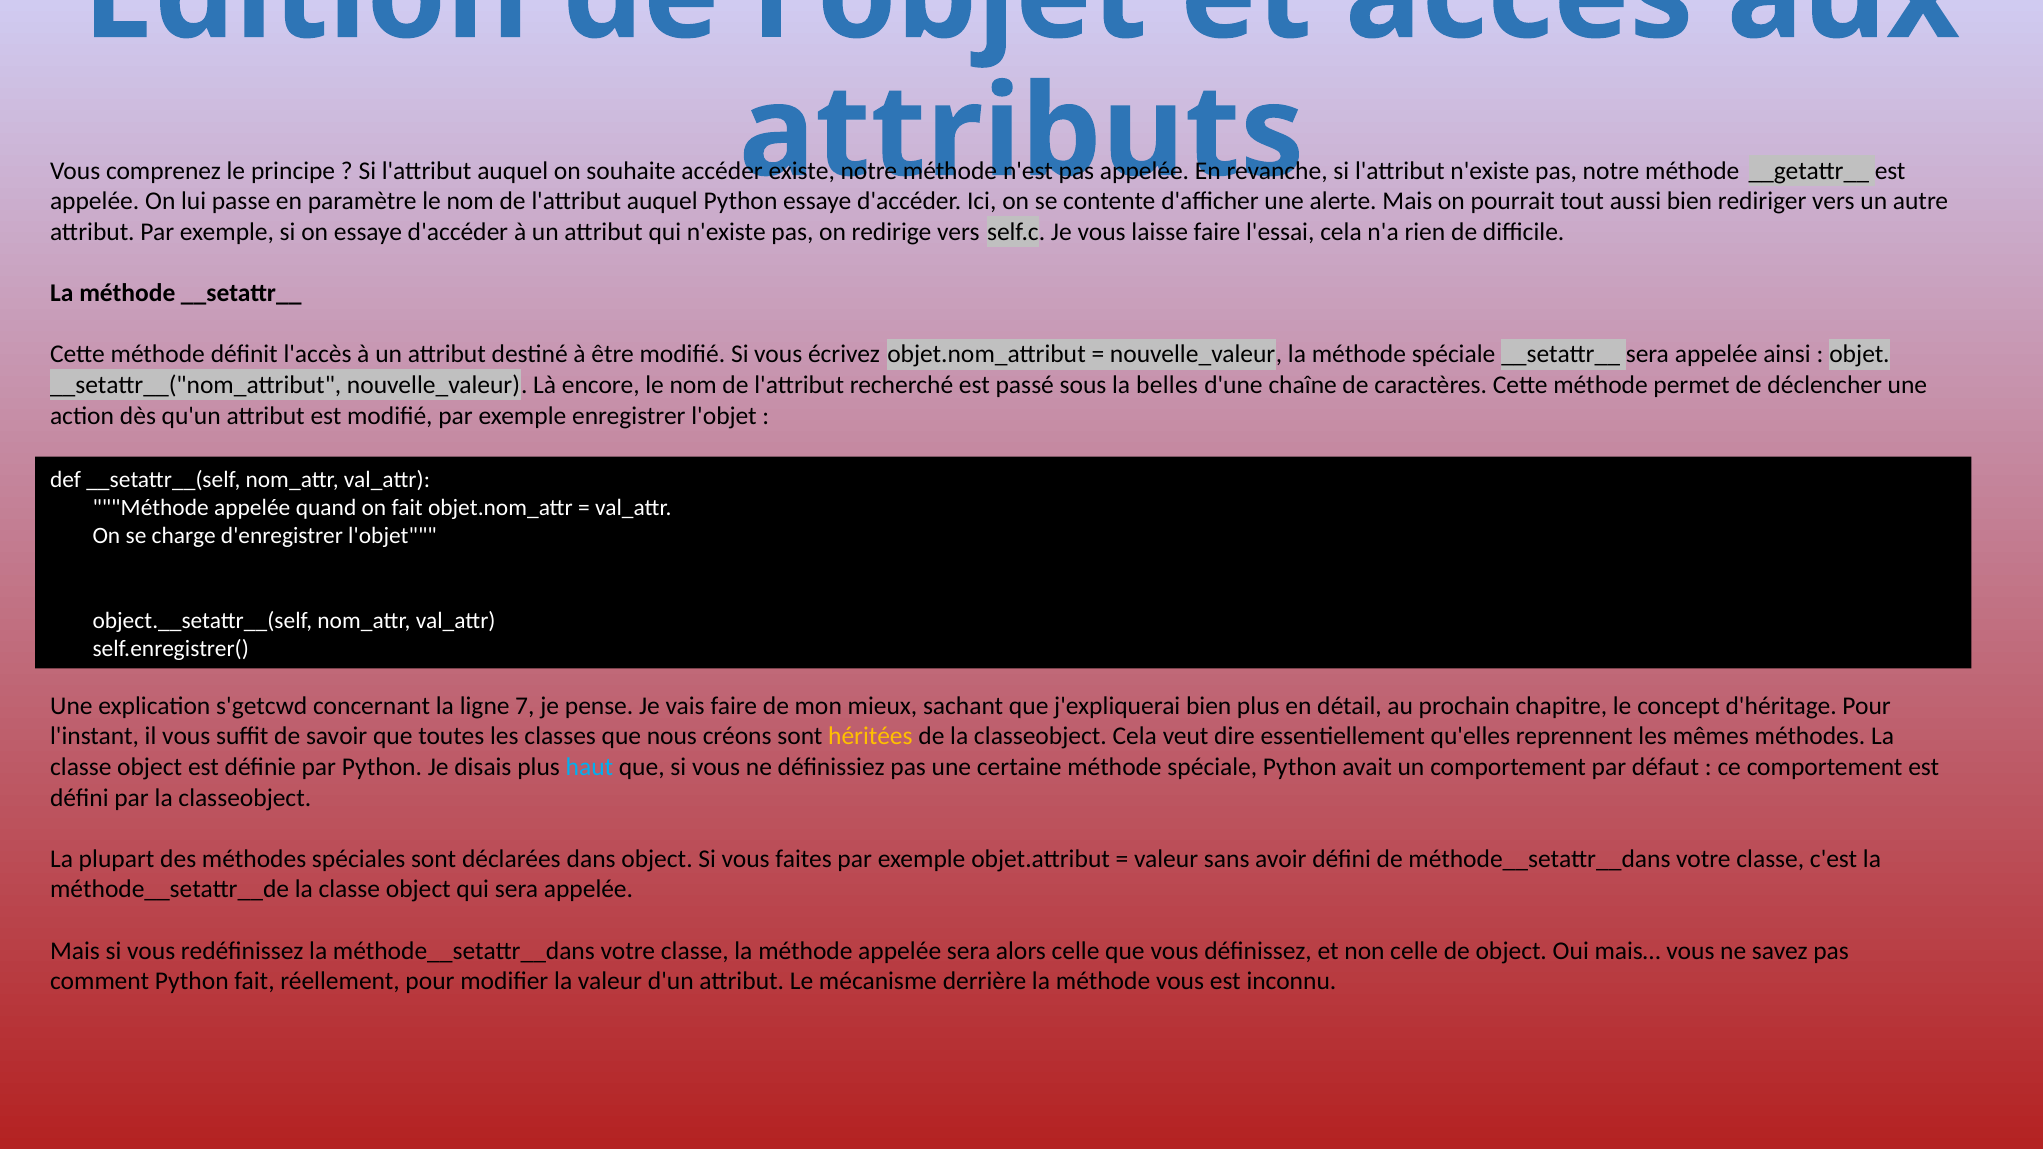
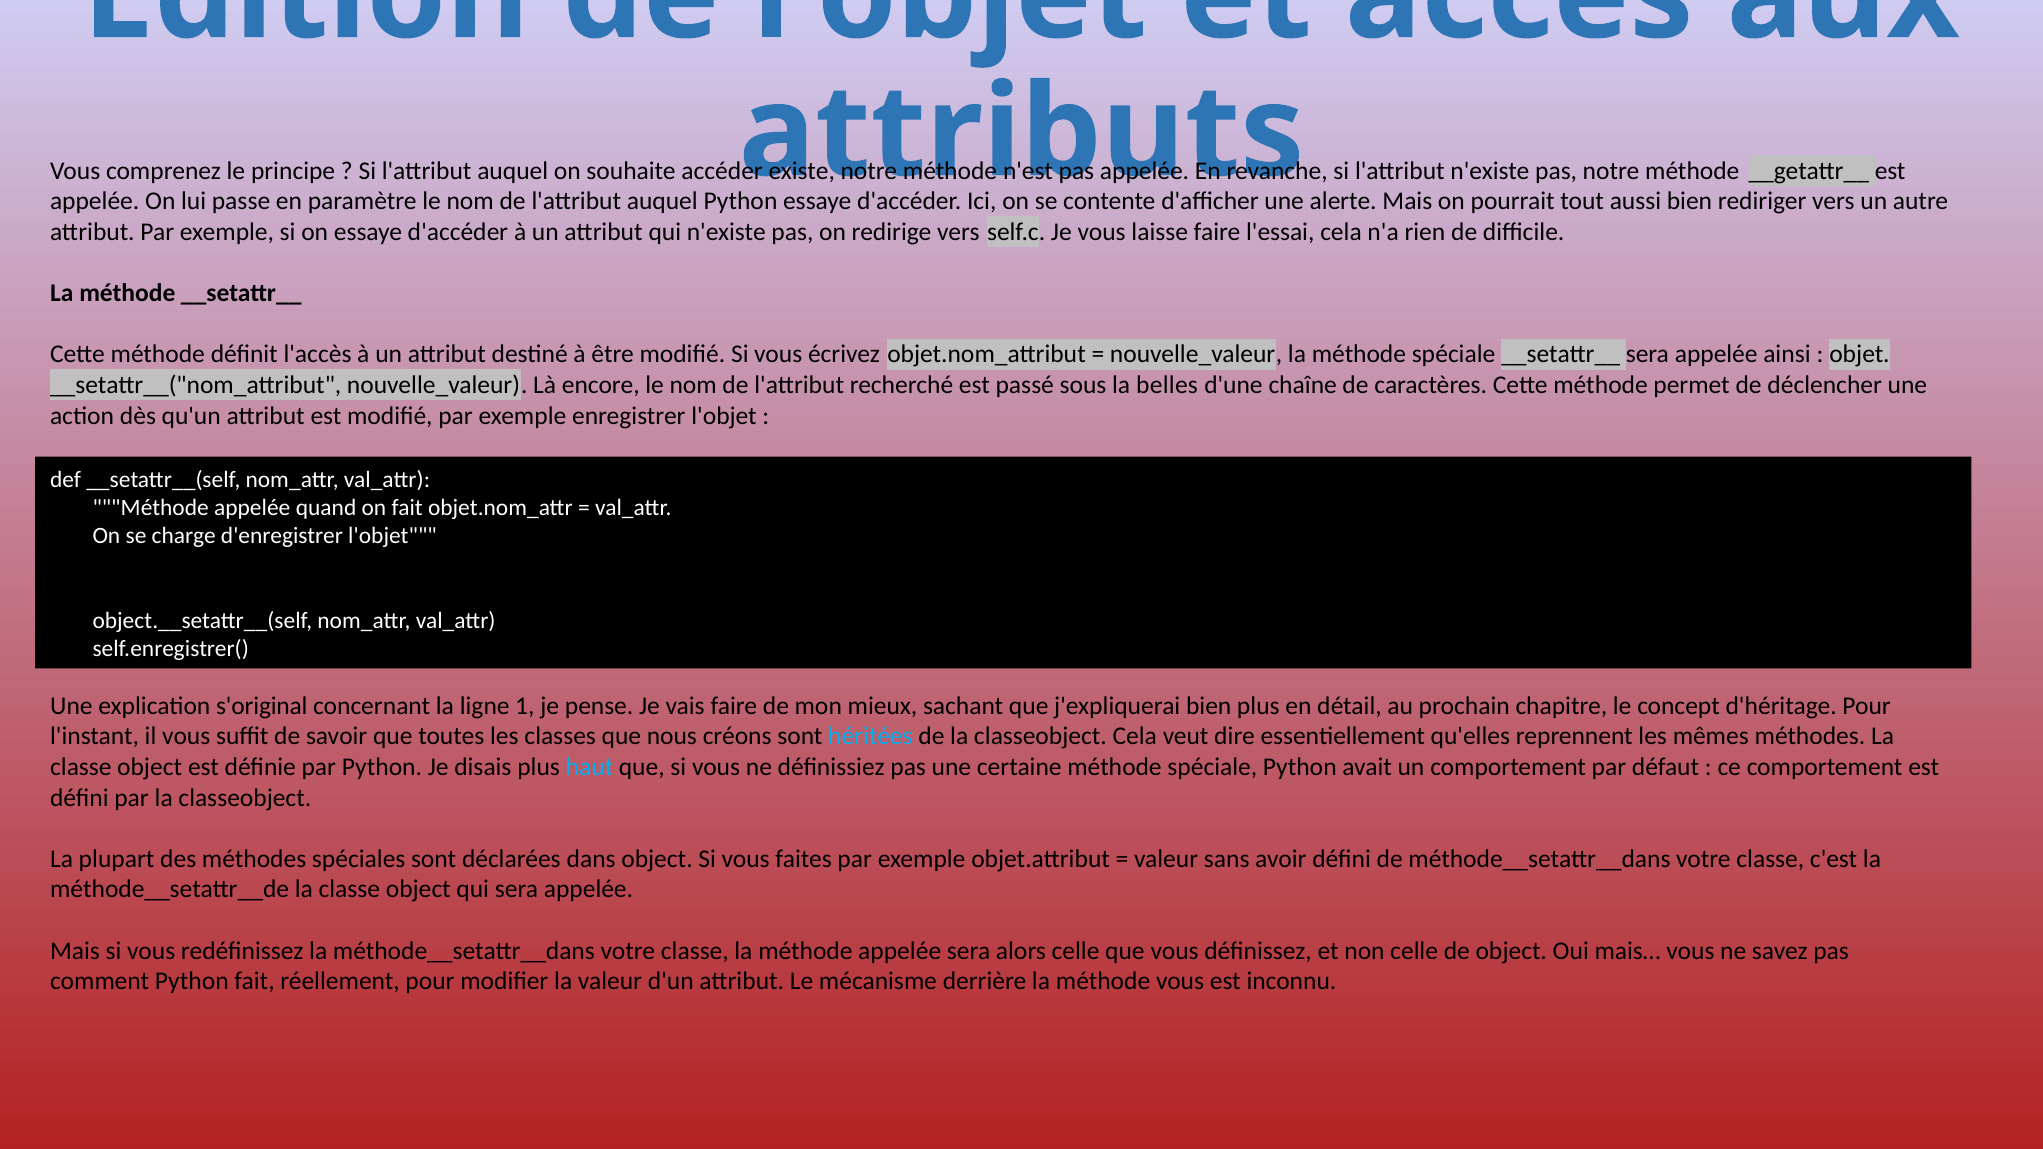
s'getcwd: s'getcwd -> s'original (262, 706)
7: 7 -> 1 (525, 706)
héritées colour: yellow -> light blue (870, 736)
